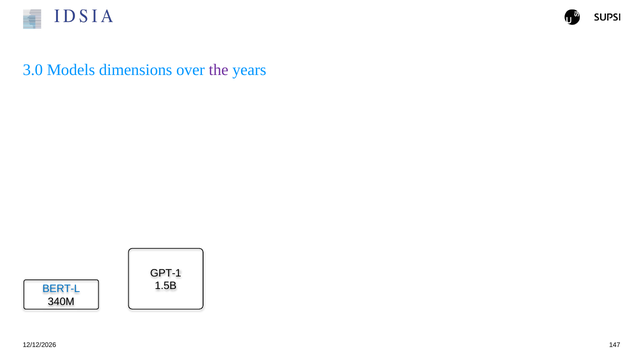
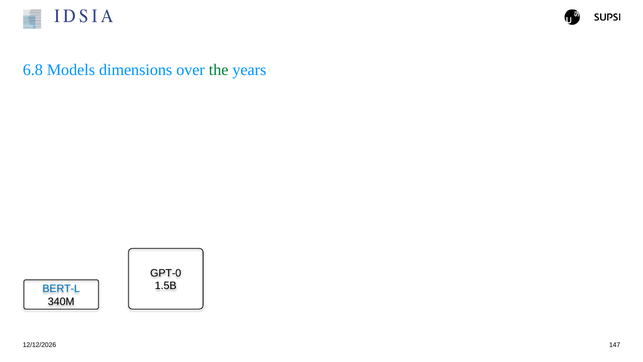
3.0: 3.0 -> 6.8 (33, 70)
the colour: purple -> green (219, 70)
GPT-1: GPT-1 -> GPT-0 (166, 273)
